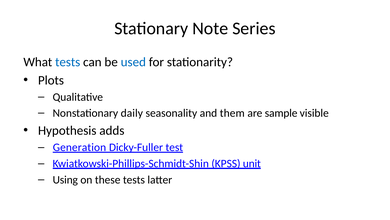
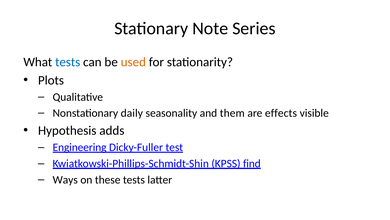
used colour: blue -> orange (133, 62)
sample: sample -> effects (281, 113)
Generation: Generation -> Engineering (80, 147)
unit: unit -> find (252, 163)
Using: Using -> Ways (65, 179)
